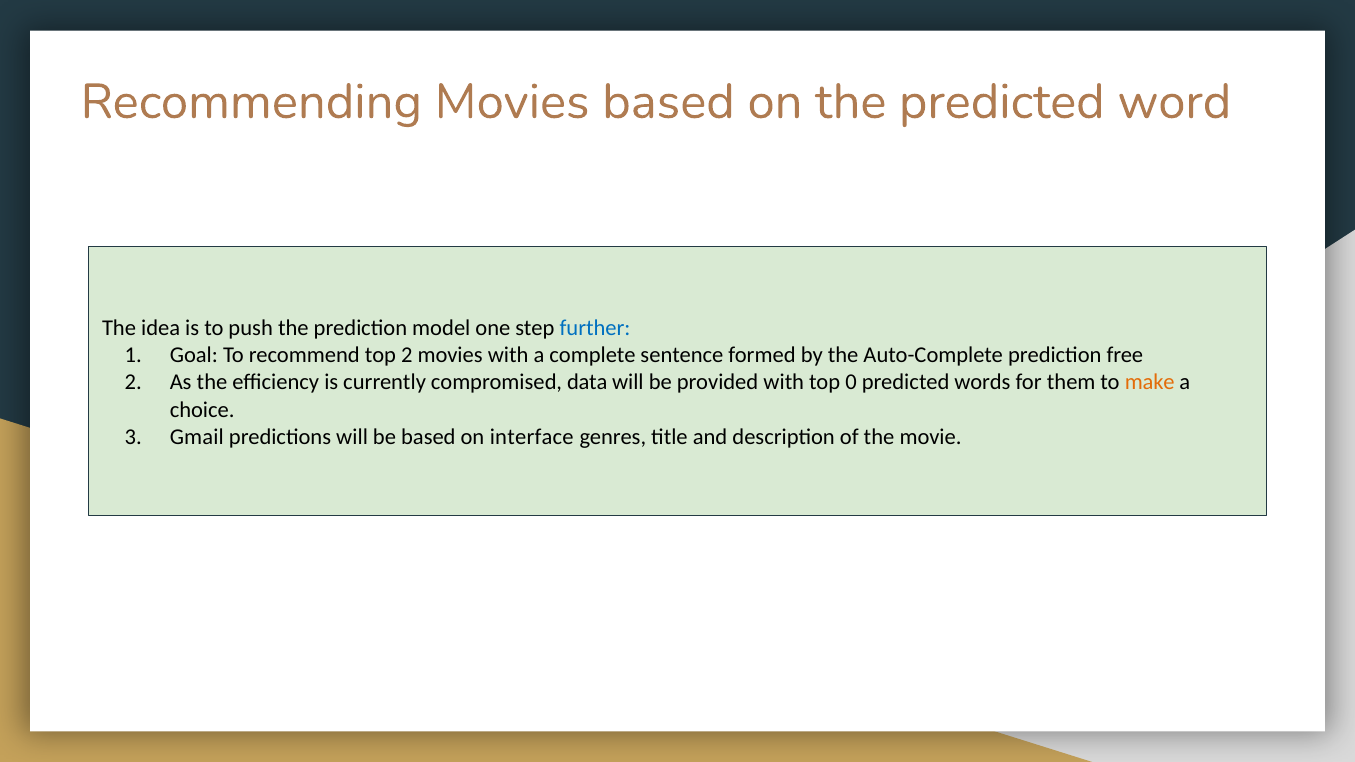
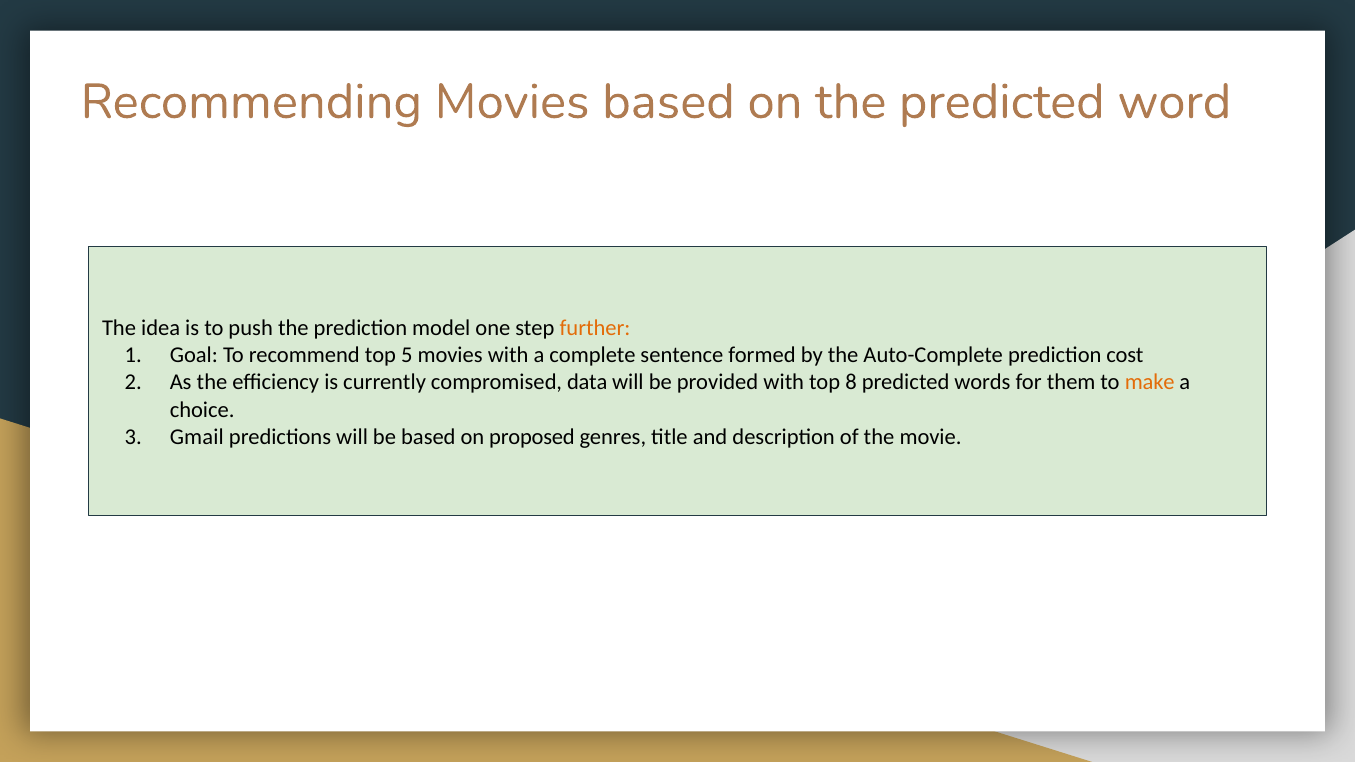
further colour: blue -> orange (595, 328)
top 2: 2 -> 5 (407, 356)
free: free -> cost (1125, 356)
0: 0 -> 8 (851, 383)
interface: interface -> proposed (532, 437)
